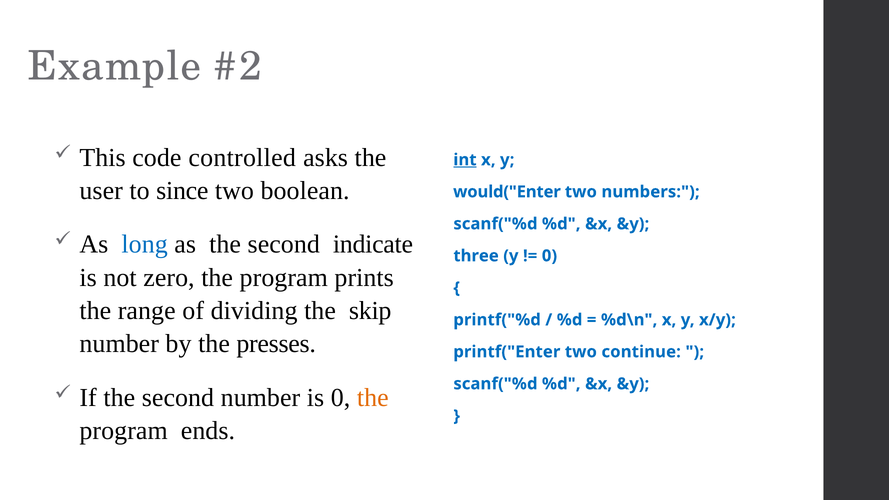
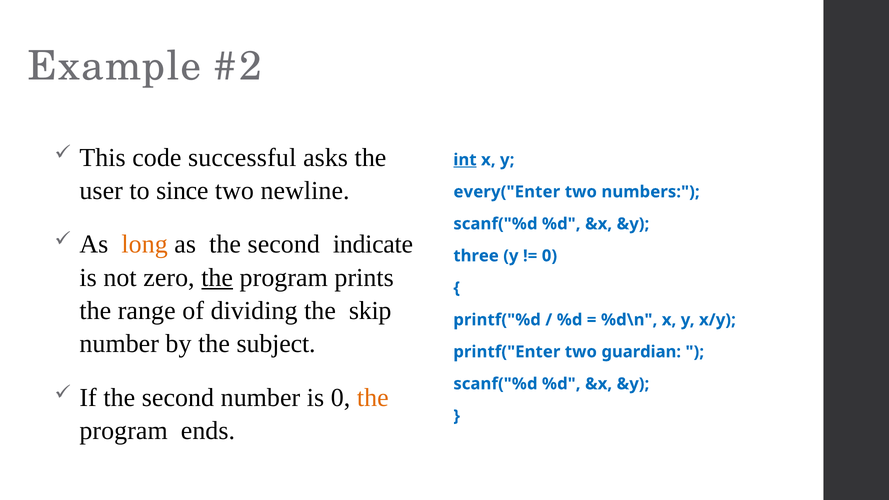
controlled: controlled -> successful (242, 158)
boolean: boolean -> newline (305, 191)
would("Enter: would("Enter -> every("Enter (507, 192)
long colour: blue -> orange (145, 244)
the underline: none -> present (217, 278)
presses: presses -> subject (276, 344)
continue: continue -> guardian (641, 352)
